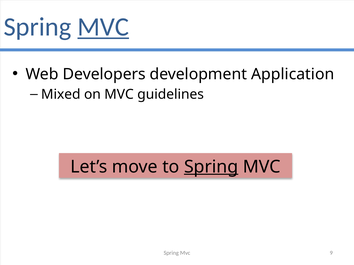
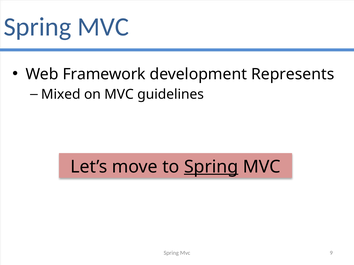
MVC underline: present -> none (103, 27)
Developers: Developers -> Framework (104, 74)
Application: Application -> Represents (293, 74)
